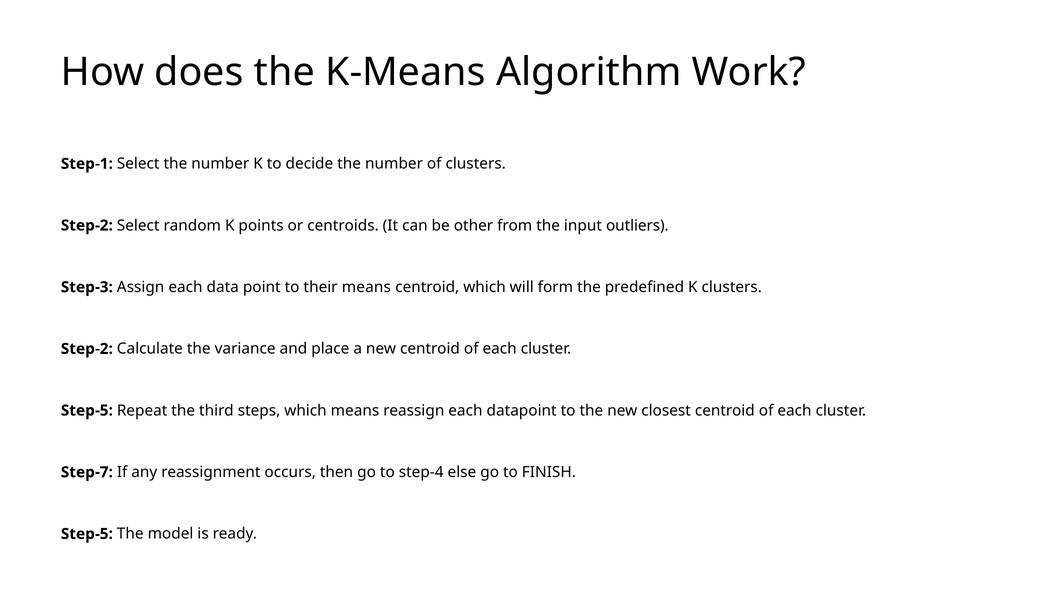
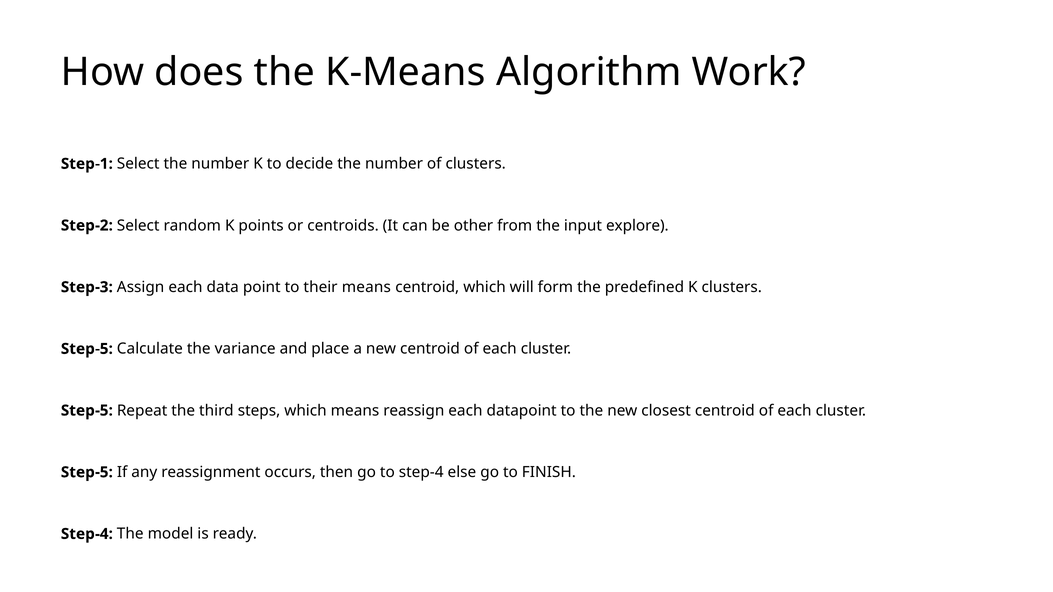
outliers: outliers -> explore (637, 226)
Step-2: Step-2 -> Step-5 (87, 349)
Step-7: Step-7 -> Step-5 (87, 472)
Step-5: Step-5 -> Step-4 (87, 534)
